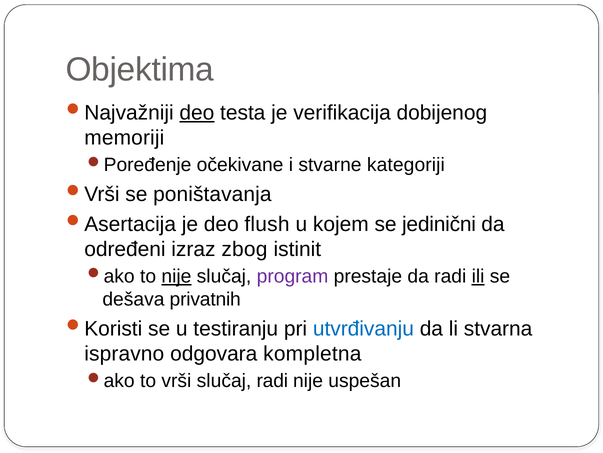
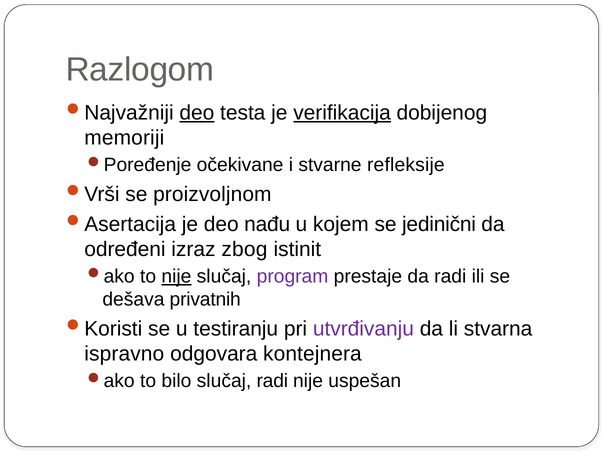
Objektima: Objektima -> Razlogom (140, 70)
verifikacija underline: none -> present (342, 112)
kategoriji: kategoriji -> refleksije (406, 165)
poništavanja: poništavanja -> proizvoljnom (212, 194)
flush: flush -> nađu (267, 224)
ili underline: present -> none (478, 276)
utvrđivanju colour: blue -> purple (363, 328)
kompletna: kompletna -> kontejnera (312, 353)
vrši: vrši -> bilo (176, 380)
